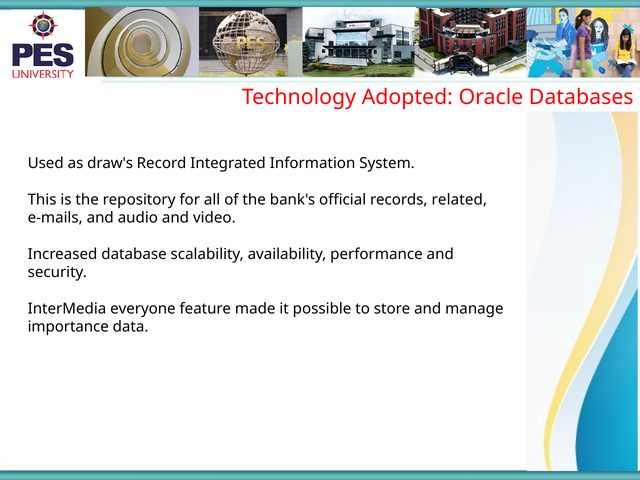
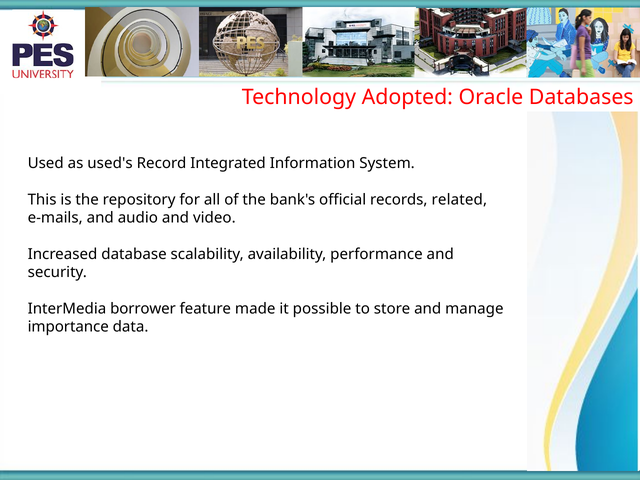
draw's: draw's -> used's (110, 163)
everyone: everyone -> borrower (143, 309)
